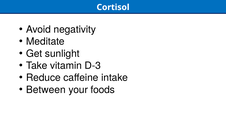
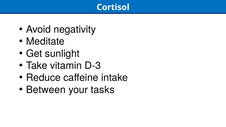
foods: foods -> tasks (103, 90)
